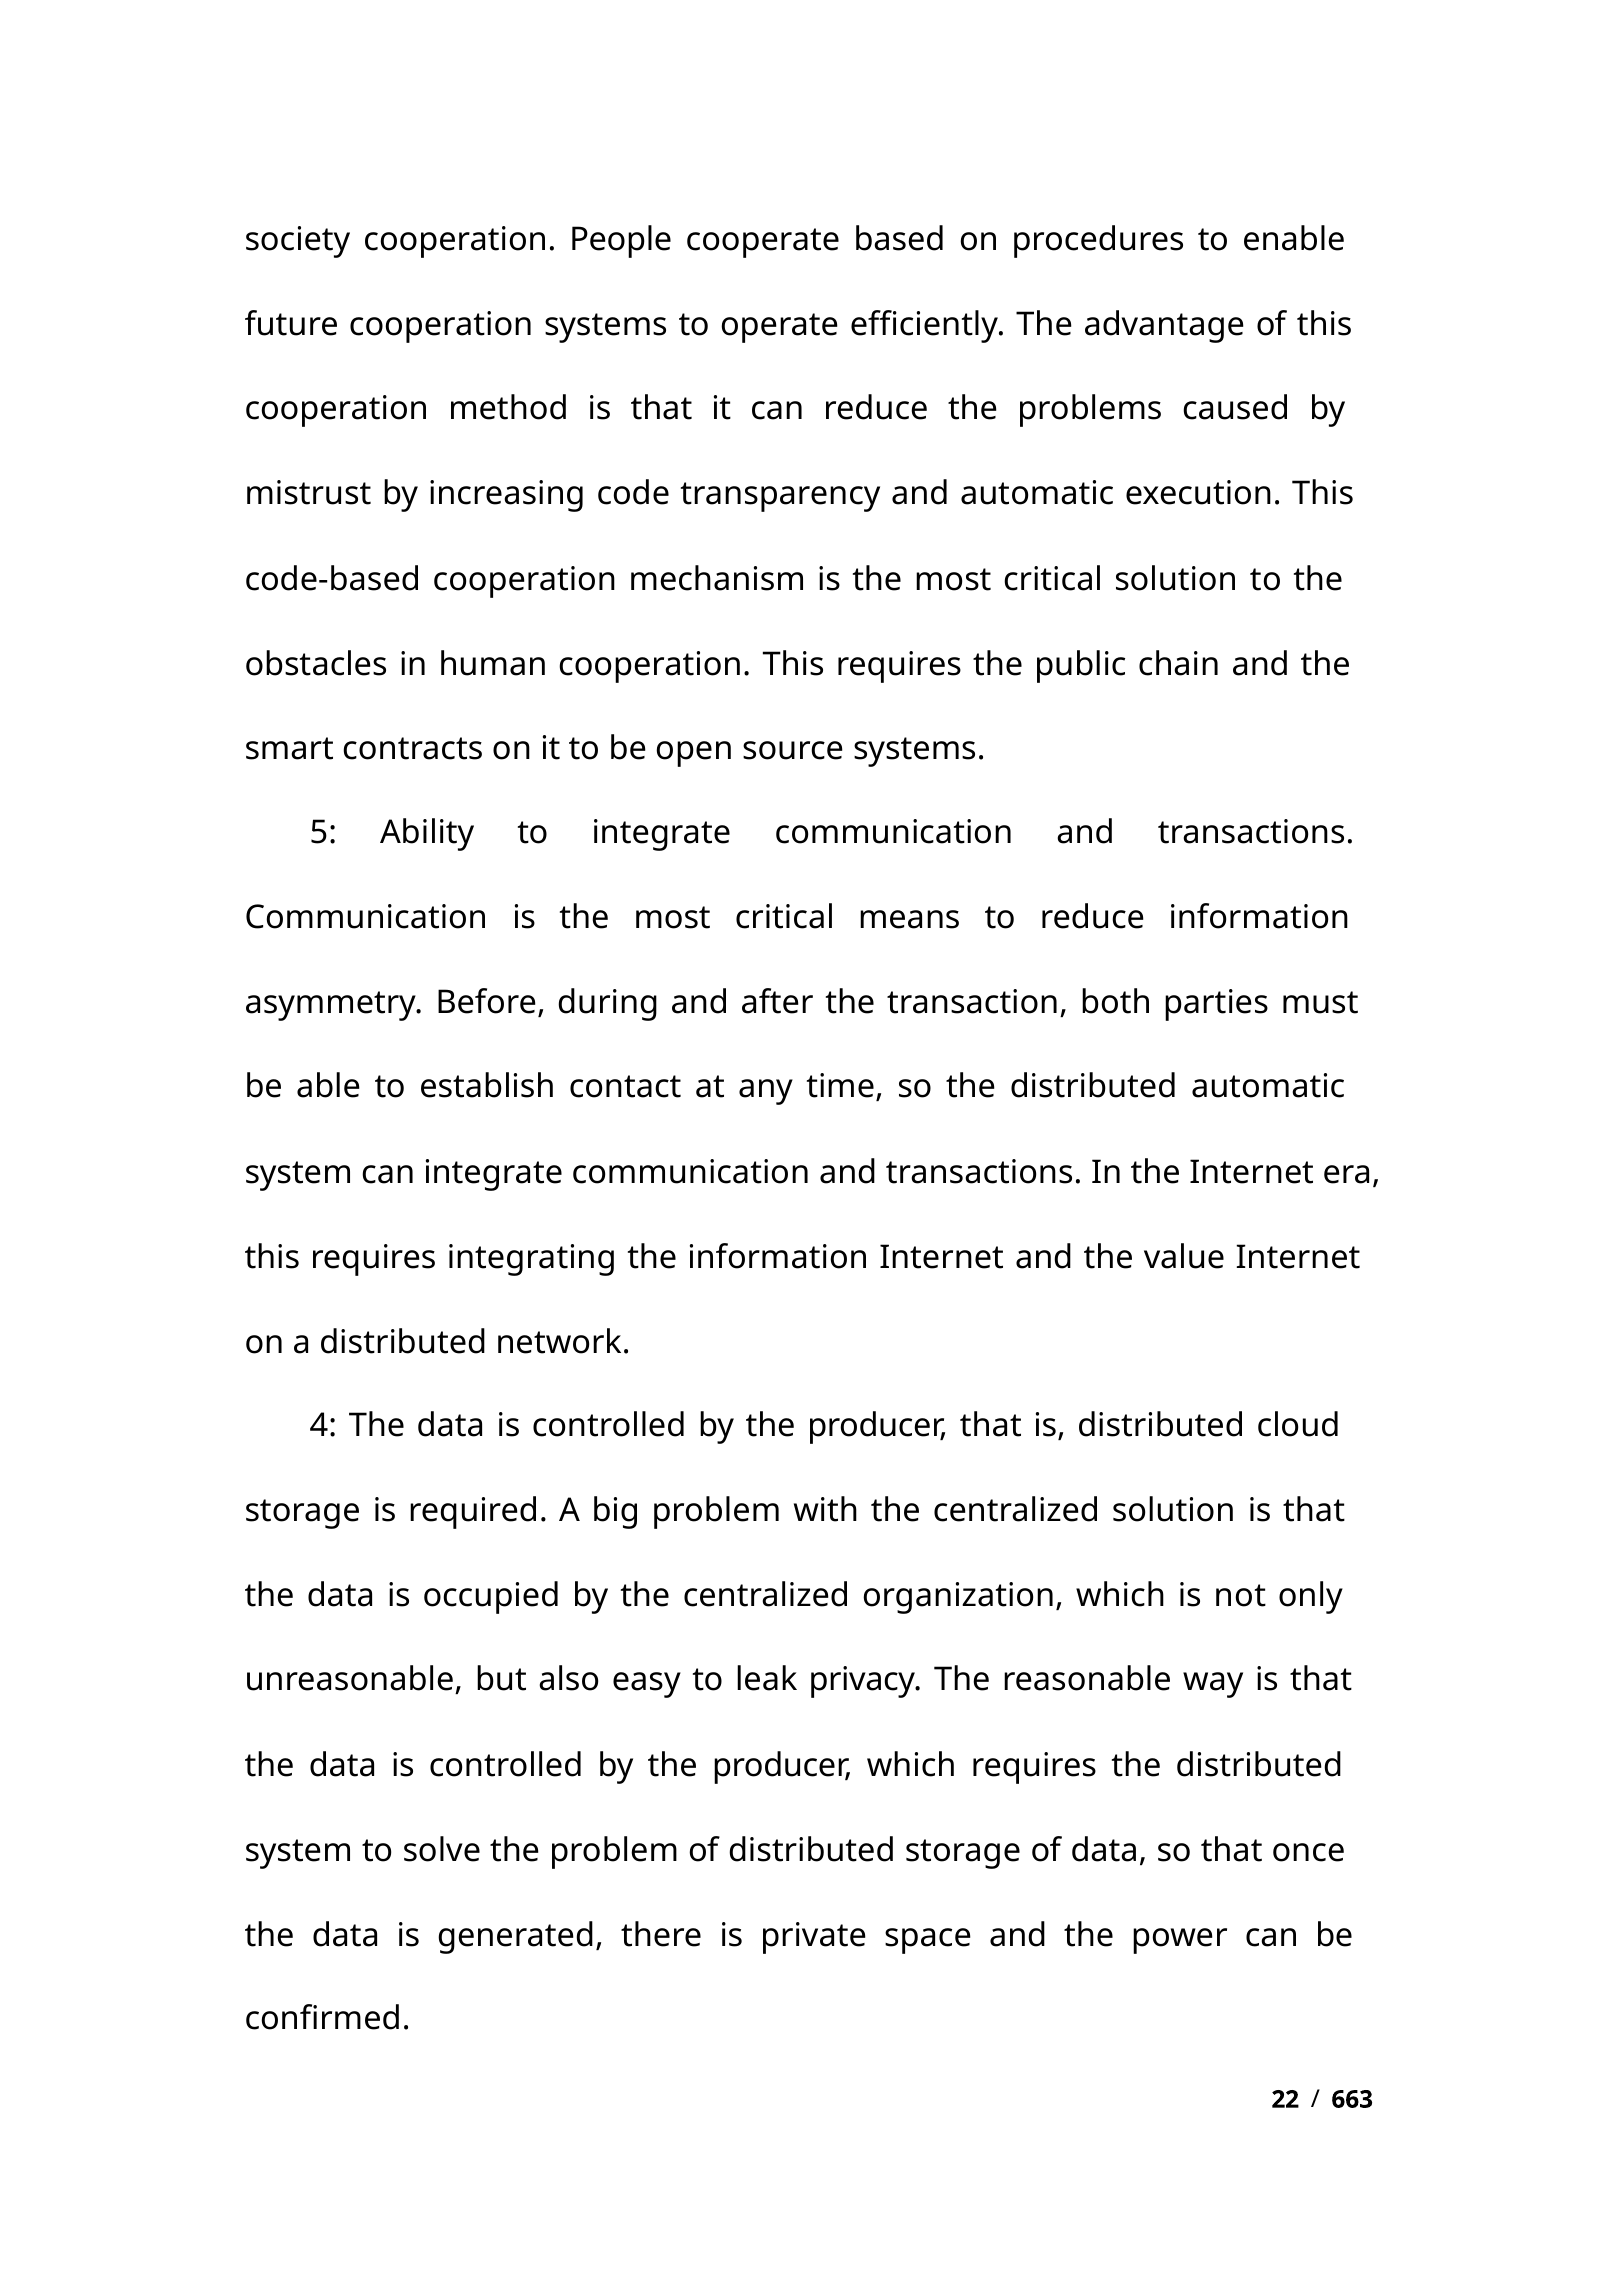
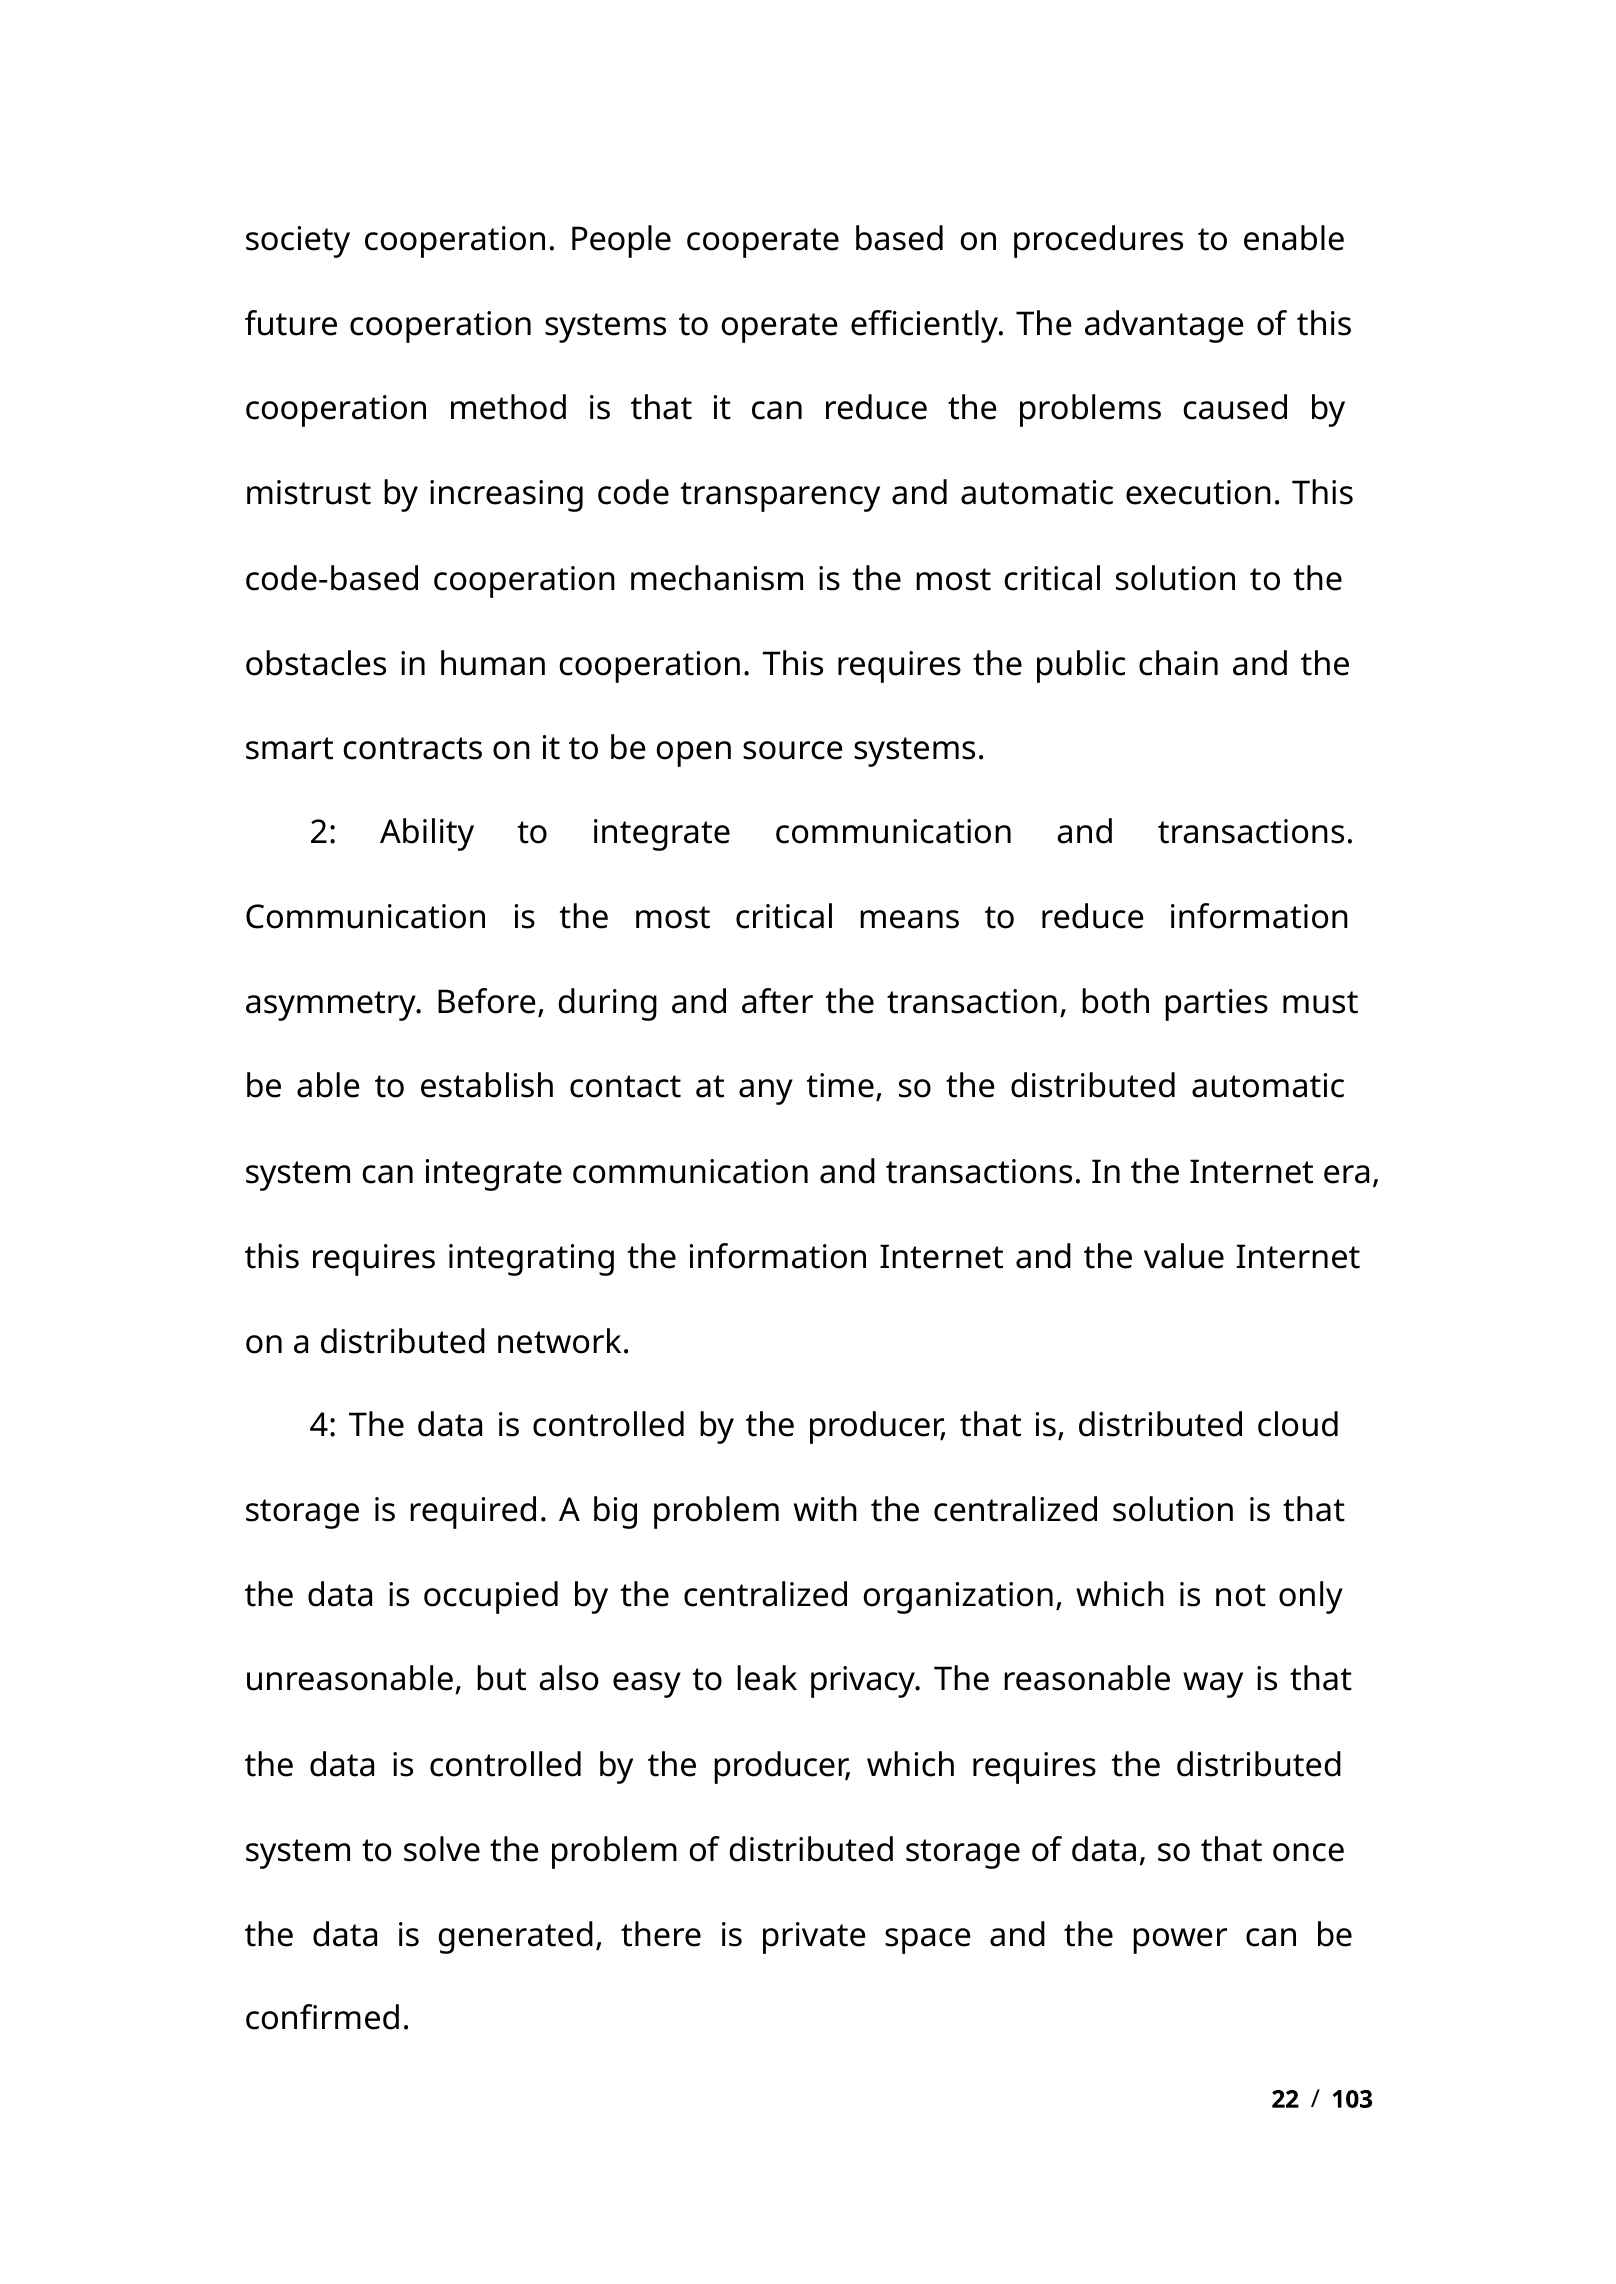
5: 5 -> 2 (323, 833)
663: 663 -> 103 (1352, 2100)
